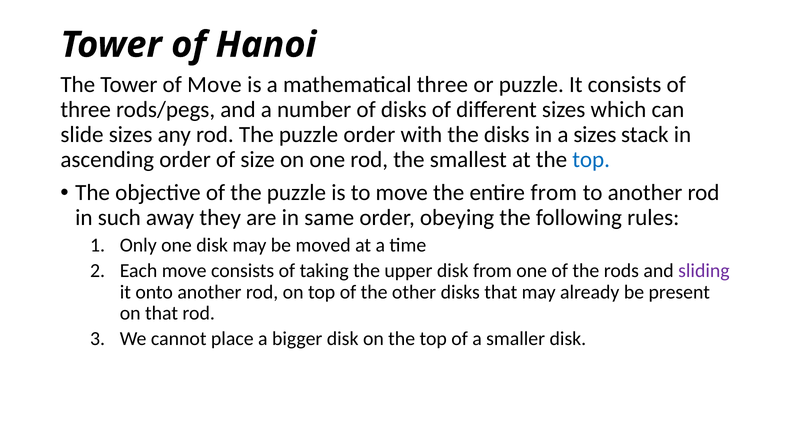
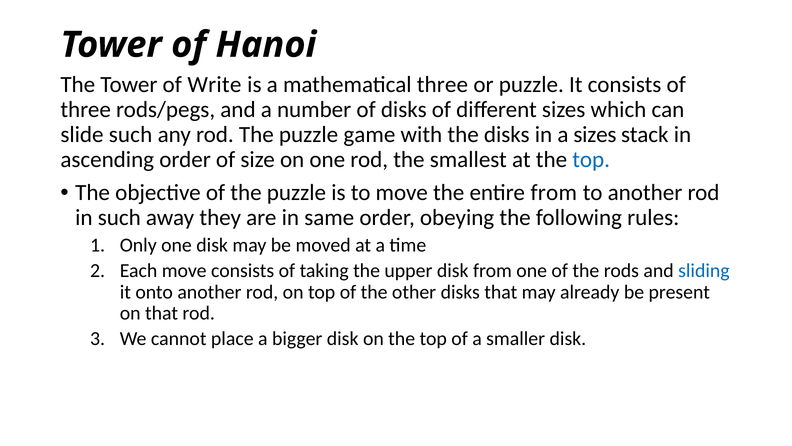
of Move: Move -> Write (214, 85)
slide sizes: sizes -> such (131, 135)
puzzle order: order -> game (369, 135)
sliding colour: purple -> blue (704, 270)
